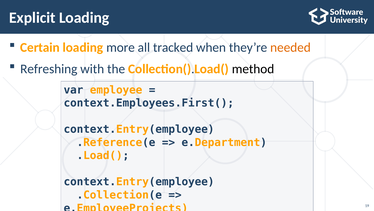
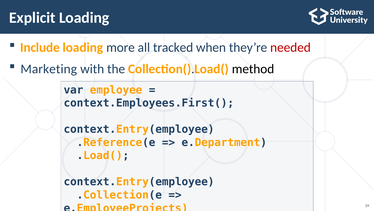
Certain: Certain -> Include (40, 47)
needed colour: orange -> red (290, 47)
Refreshing: Refreshing -> Marketing (49, 69)
